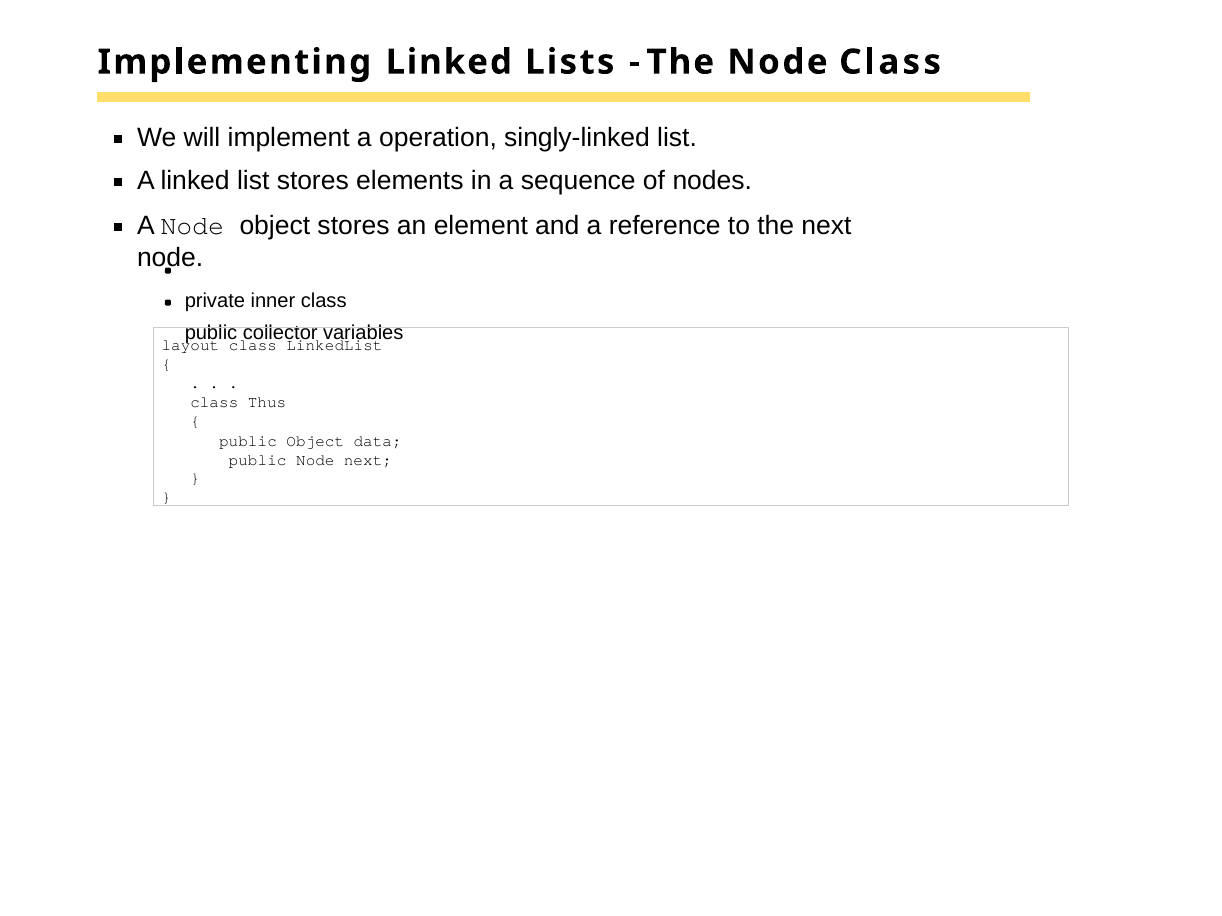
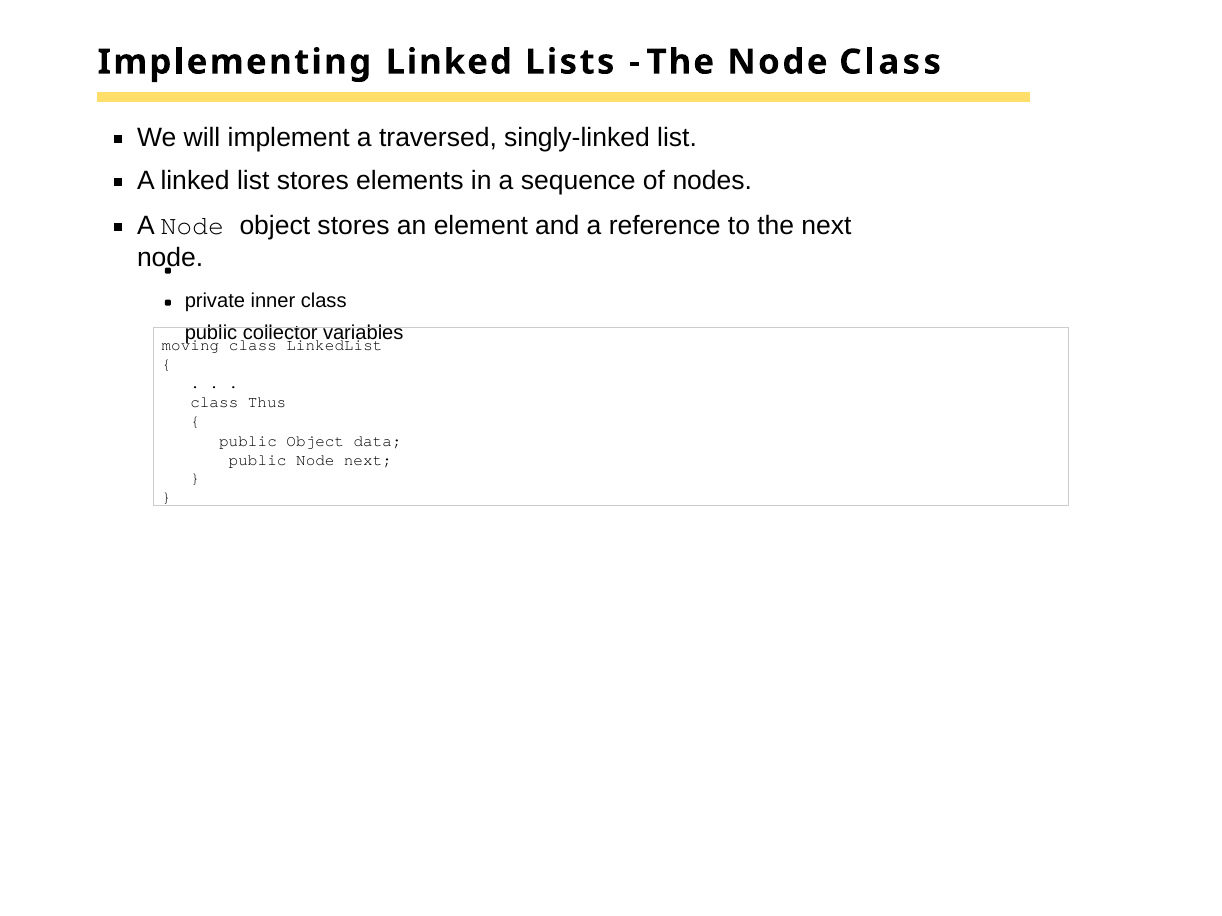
operation: operation -> traversed (438, 138)
layout: layout -> moving (190, 346)
